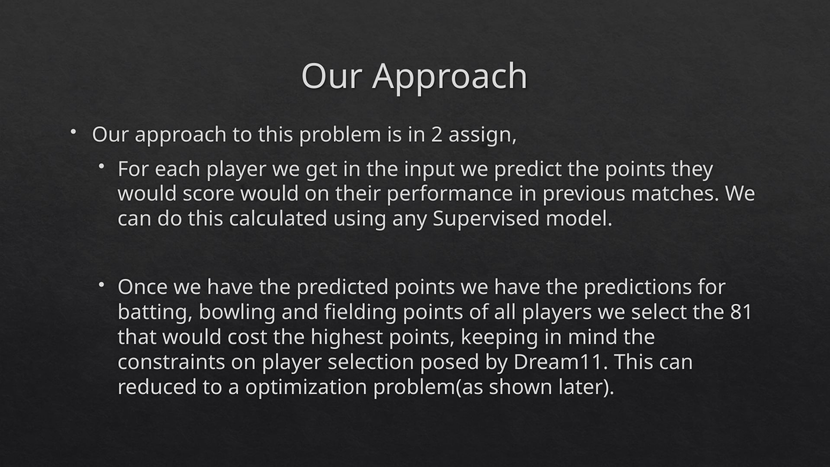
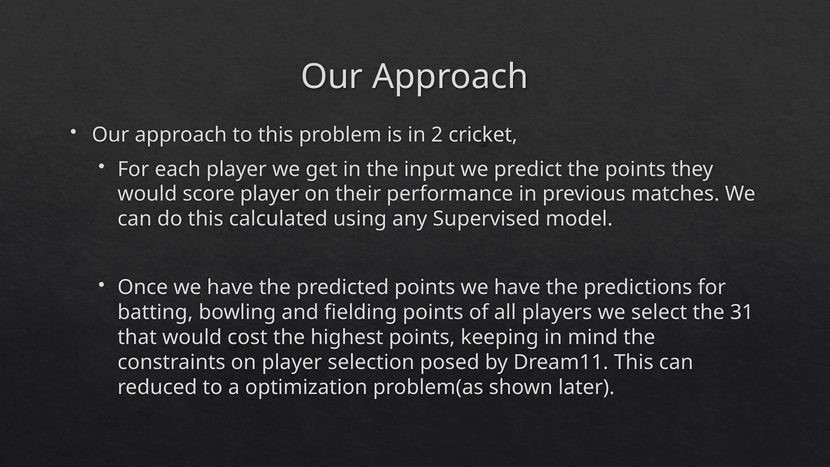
assign: assign -> cricket (483, 135)
score would: would -> player (270, 194)
81: 81 -> 31 (742, 312)
